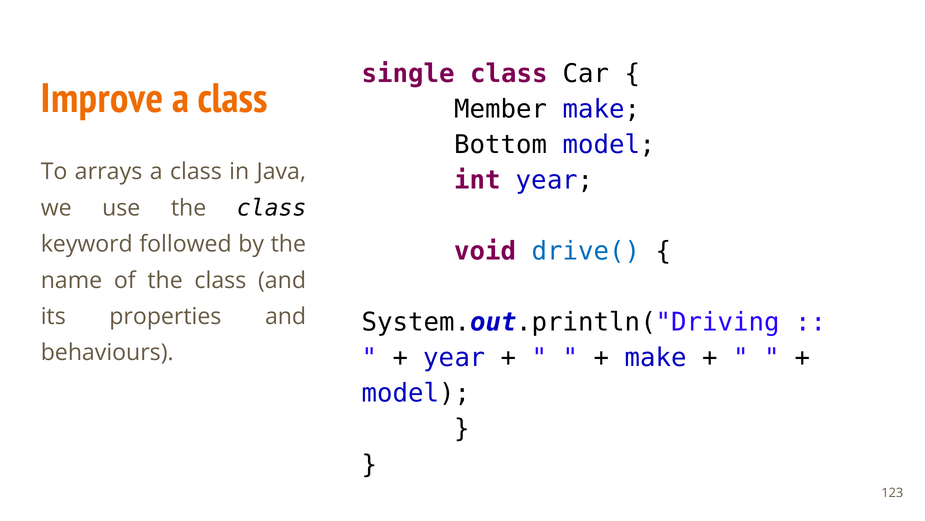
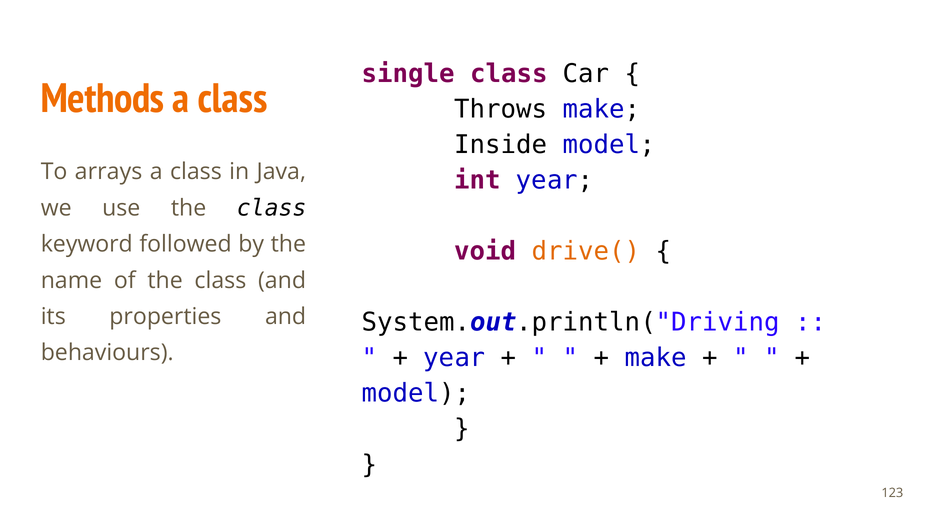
Improve: Improve -> Methods (102, 98)
Member: Member -> Throws (501, 109)
Bottom: Bottom -> Inside (501, 145)
drive( colour: blue -> orange (586, 251)
